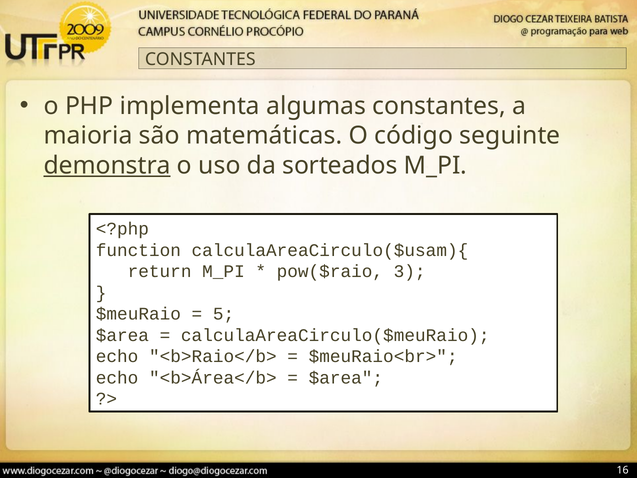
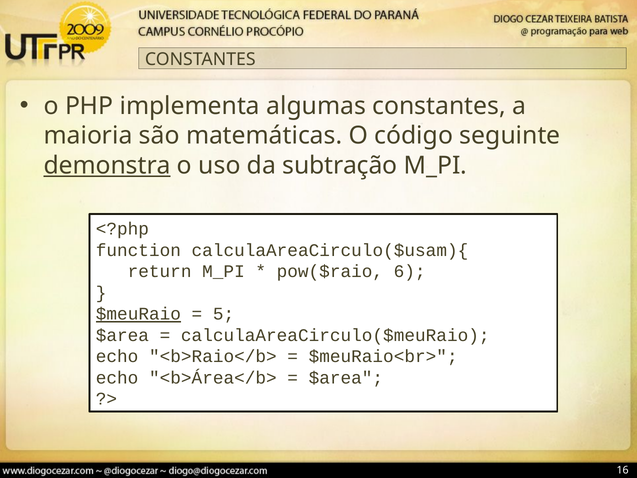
sorteados: sorteados -> subtração (340, 165)
3: 3 -> 6 (410, 271)
$meuRaio underline: none -> present (138, 314)
